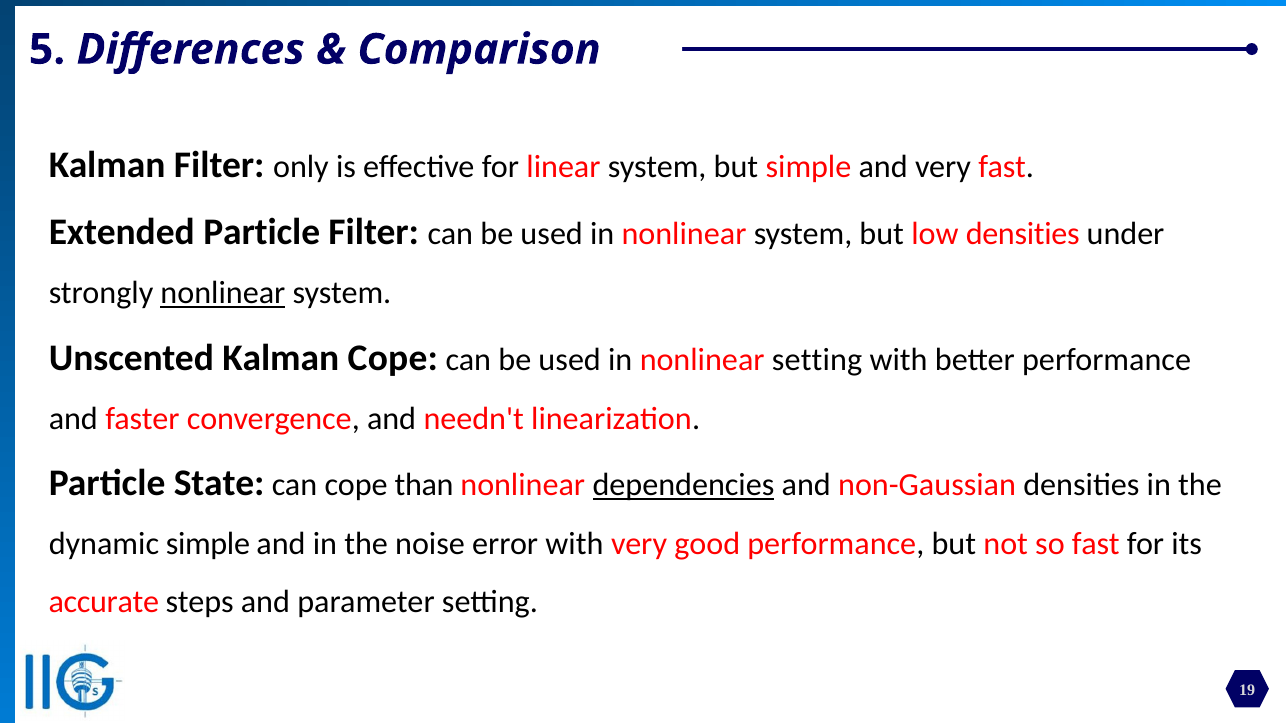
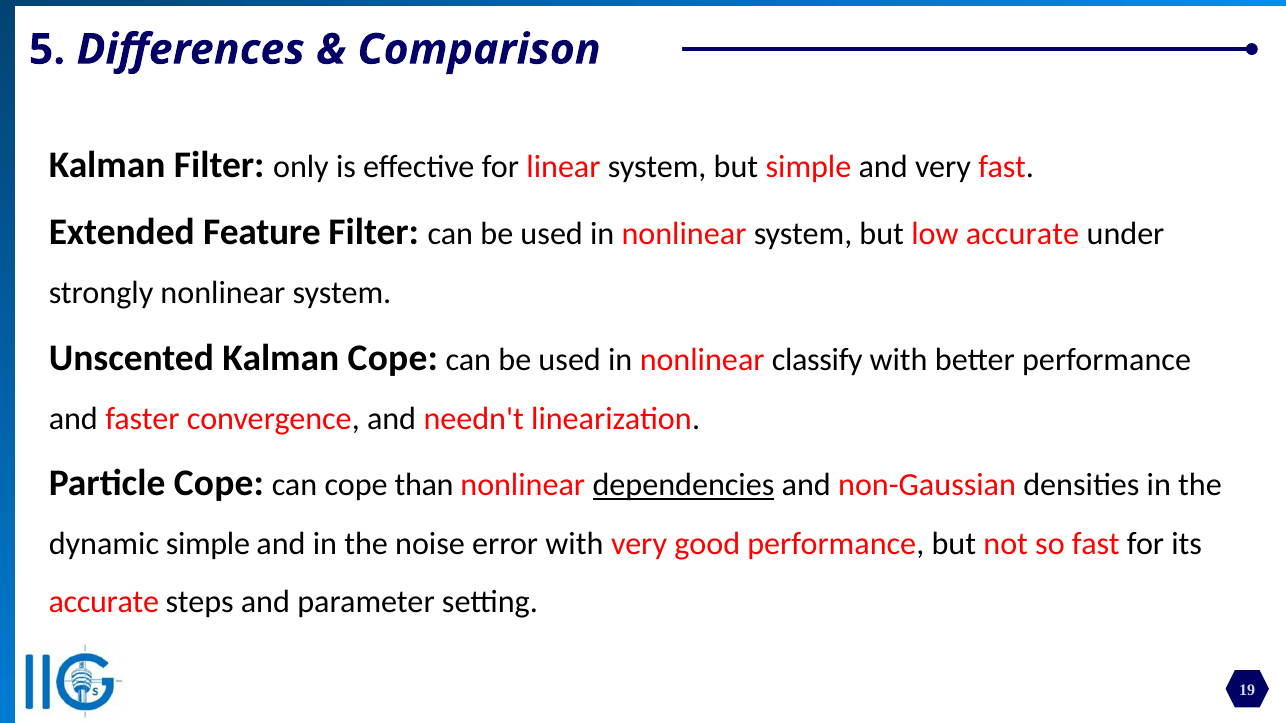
Extended Particle: Particle -> Feature (262, 233)
low densities: densities -> accurate (1022, 234)
nonlinear underline: present -> none (223, 293)
nonlinear setting: setting -> classify (817, 360)
Particle State: State -> Cope (219, 483)
